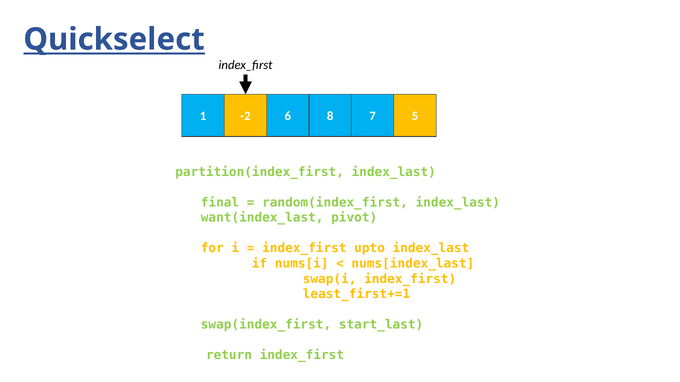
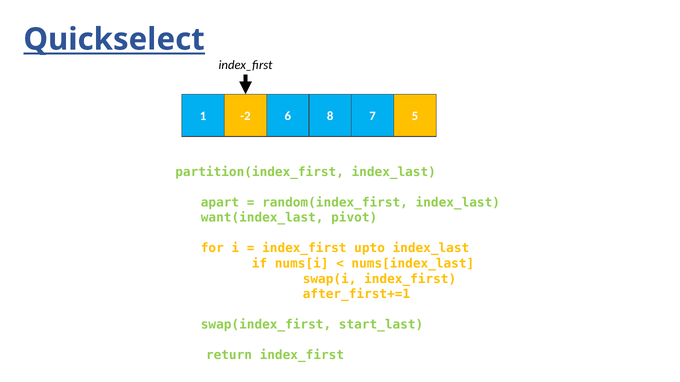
final: final -> apart (220, 203)
least_first+=1: least_first+=1 -> after_first+=1 (356, 294)
